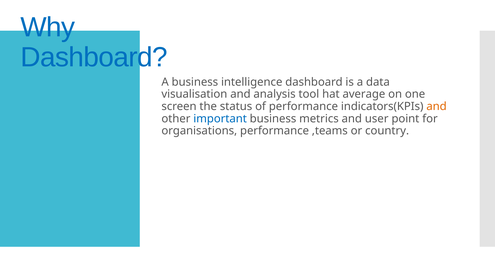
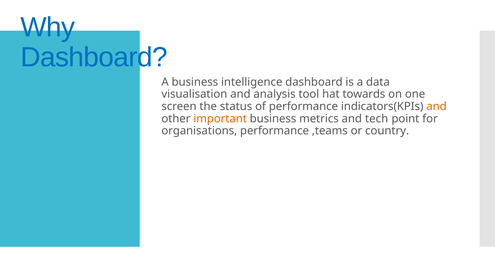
average: average -> towards (364, 94)
important colour: blue -> orange (220, 119)
user: user -> tech (377, 119)
